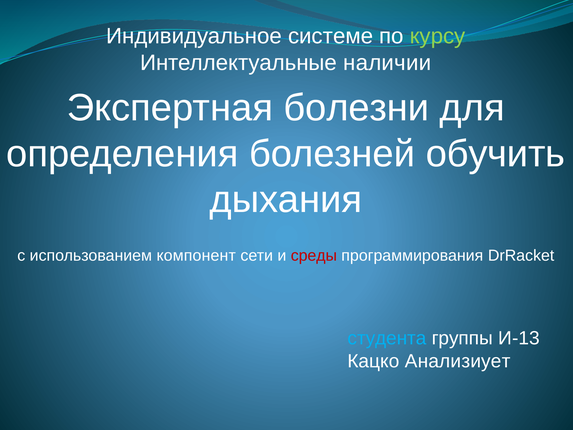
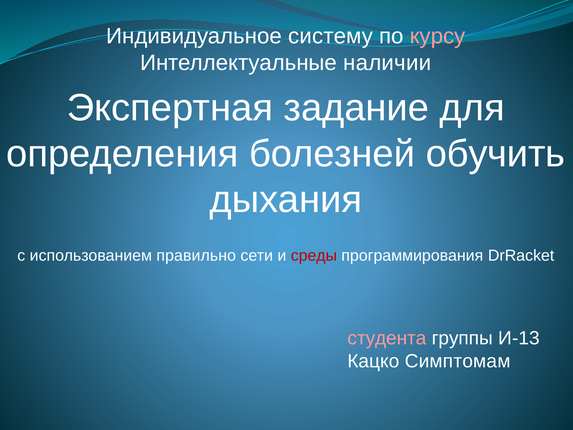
системе: системе -> систему (331, 36)
курсу colour: light green -> pink (438, 36)
болезни: болезни -> задание (356, 108)
компонент: компонент -> правильно (196, 255)
студента colour: light blue -> pink (387, 338)
Анализиует: Анализиует -> Симптомам (458, 361)
